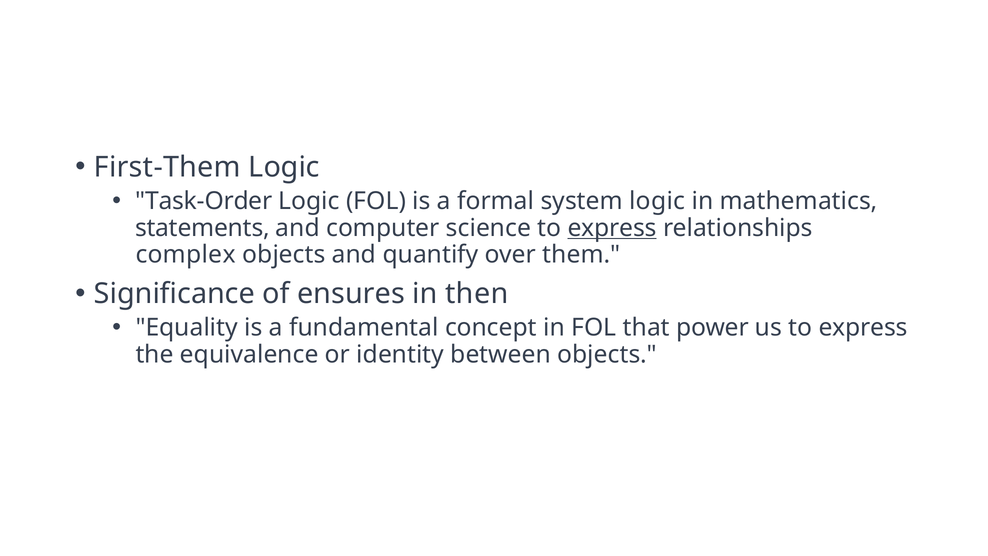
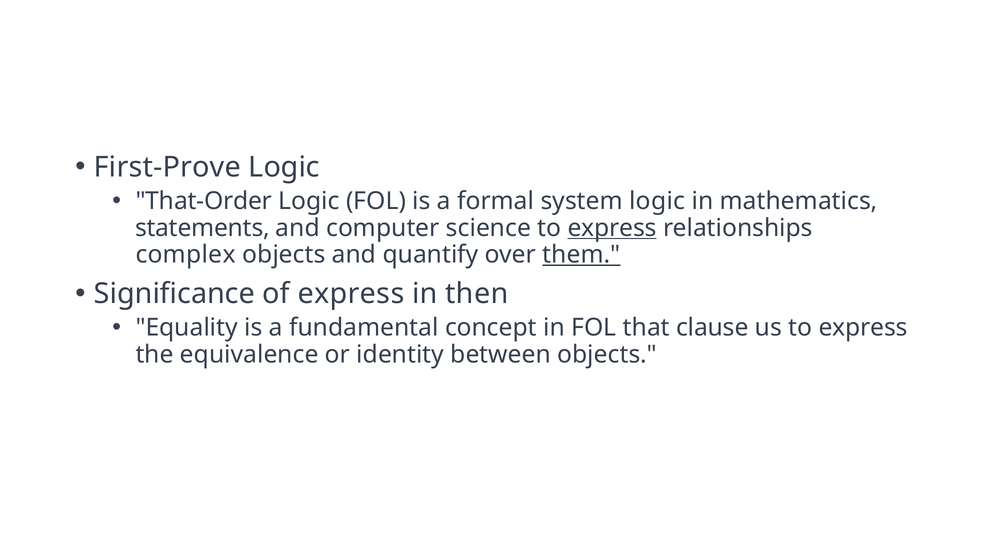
First-Them: First-Them -> First-Prove (167, 167)
Task-Order: Task-Order -> That-Order (204, 201)
them underline: none -> present (581, 254)
of ensures: ensures -> express (351, 294)
power: power -> clause (712, 328)
